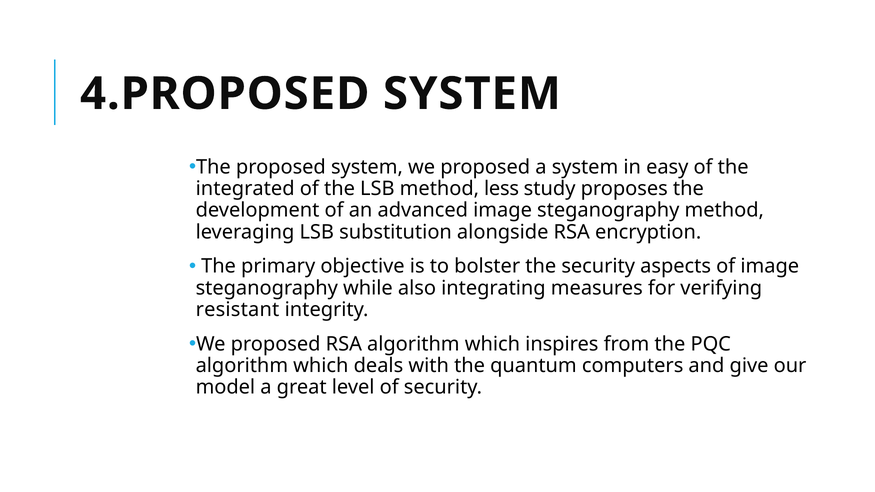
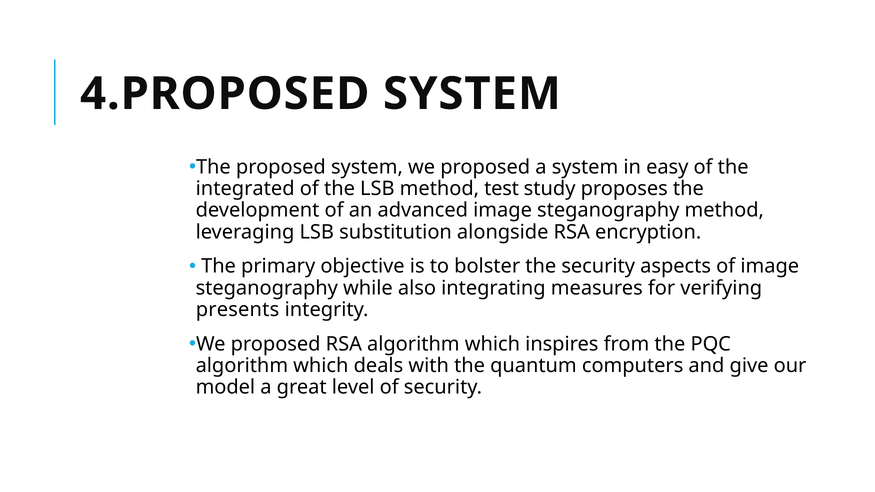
less: less -> test (502, 189)
resistant: resistant -> presents (238, 310)
